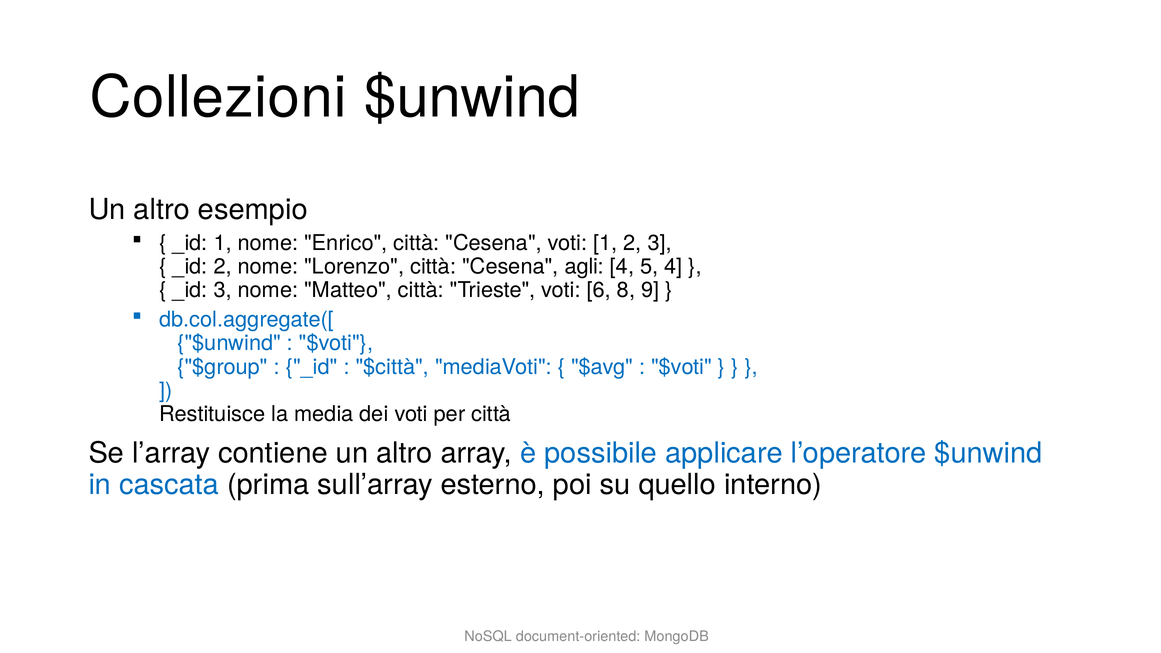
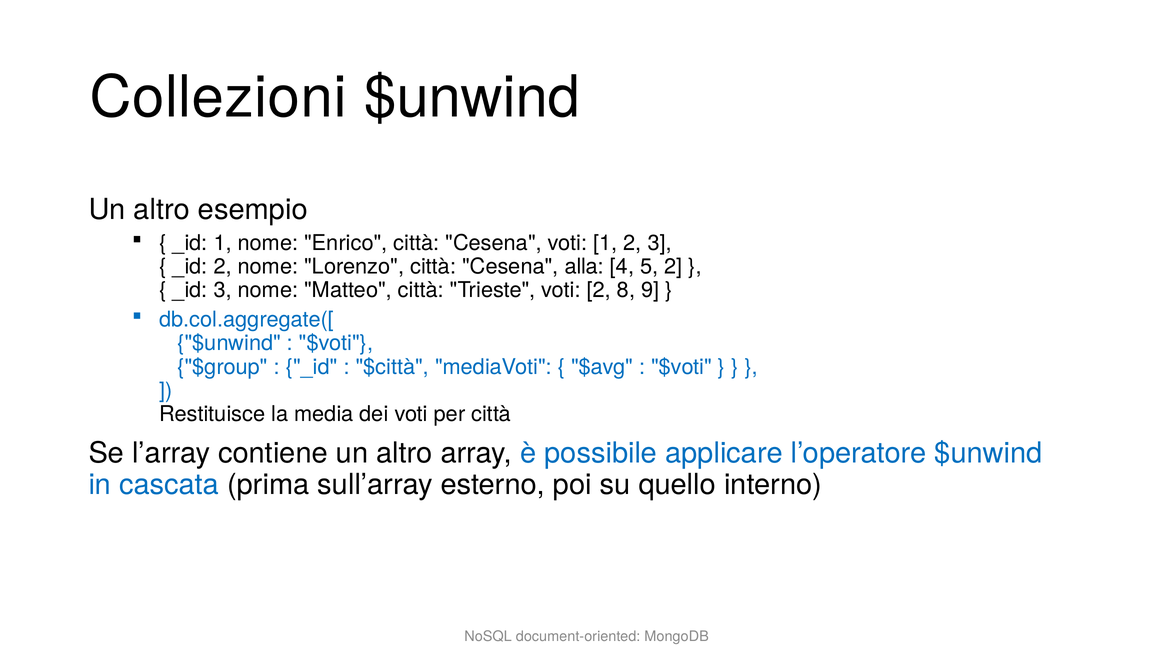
agli: agli -> alla (584, 267)
5 4: 4 -> 2 (673, 267)
voti 6: 6 -> 2 (599, 290)
